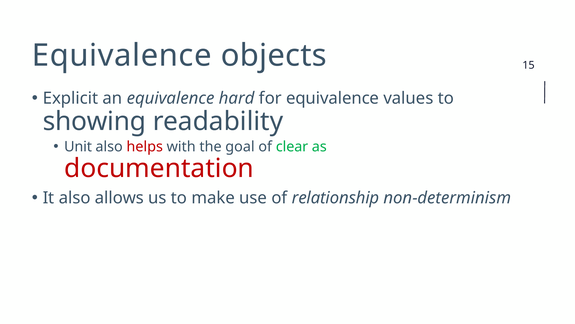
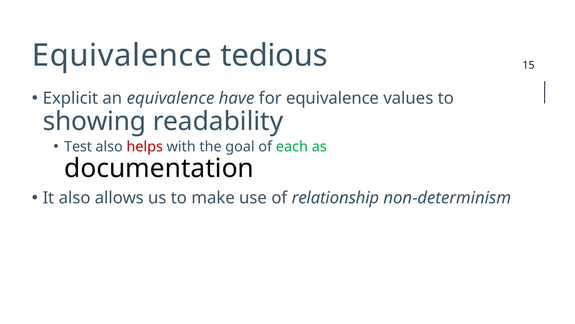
objects: objects -> tedious (274, 55)
hard: hard -> have (237, 98)
Unit: Unit -> Test (78, 146)
clear: clear -> each (292, 146)
documentation colour: red -> black (159, 168)
